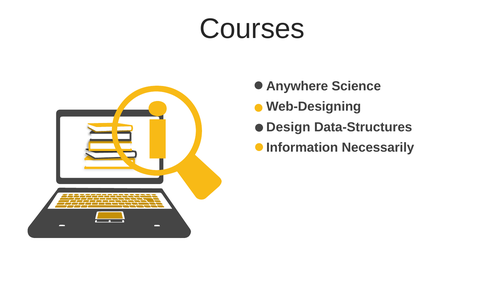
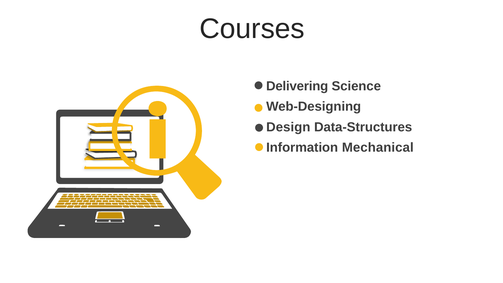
Anywhere: Anywhere -> Delivering (297, 86)
Necessarily: Necessarily -> Mechanical (378, 147)
